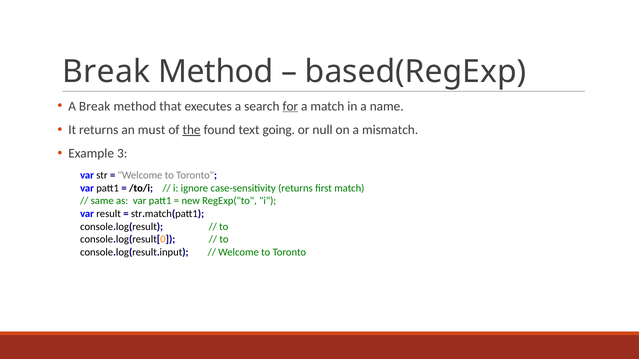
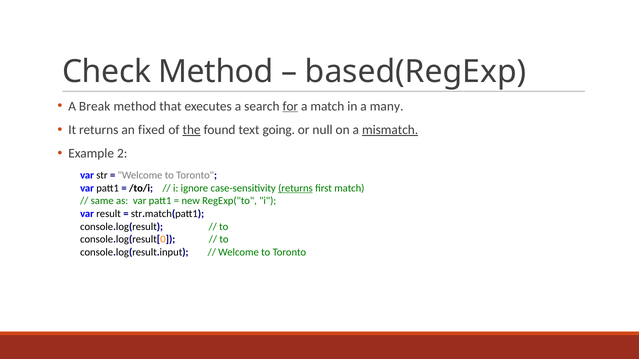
Break: Break -> Check (107, 72)
name: name -> many (387, 106)
must: must -> fixed (152, 130)
mismatch underline: none -> present (390, 130)
3: 3 -> 2 (122, 154)
returns underline: none -> present (295, 188)
